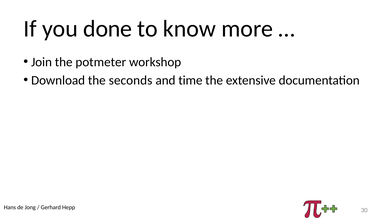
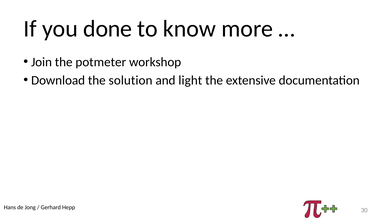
seconds: seconds -> solution (131, 80)
time: time -> light (190, 80)
